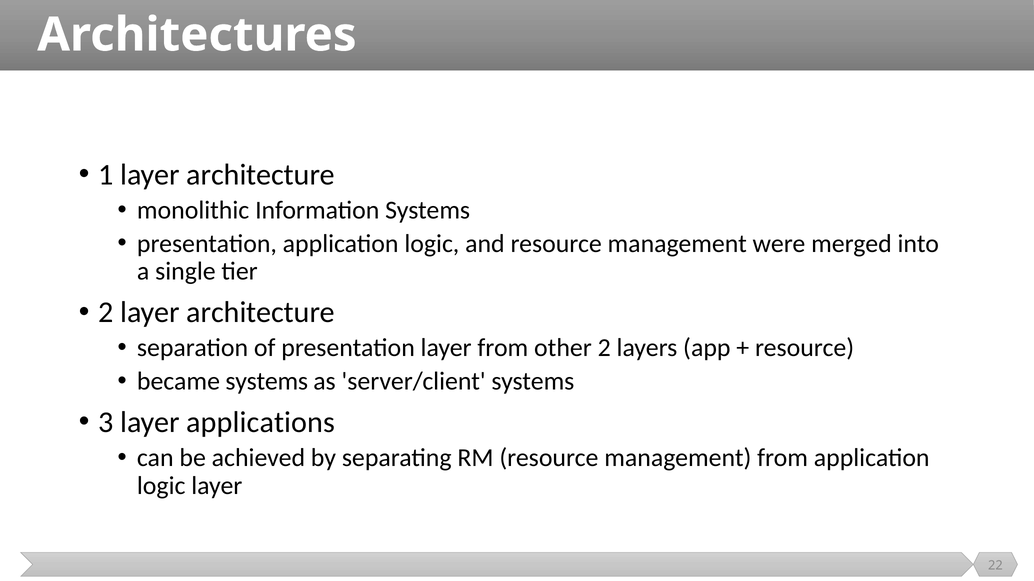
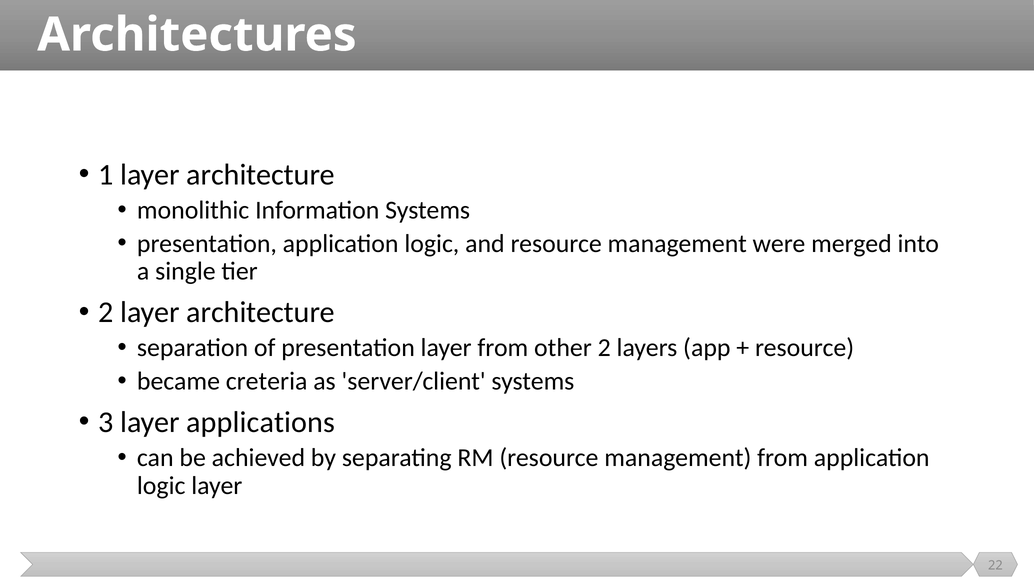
became systems: systems -> creteria (267, 382)
